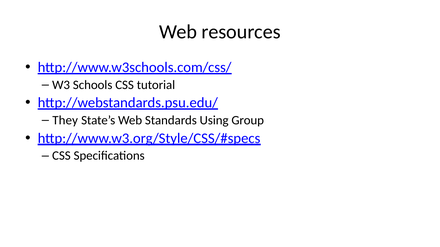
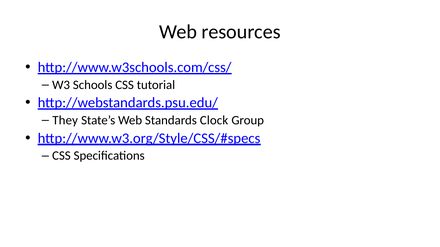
Using: Using -> Clock (214, 120)
